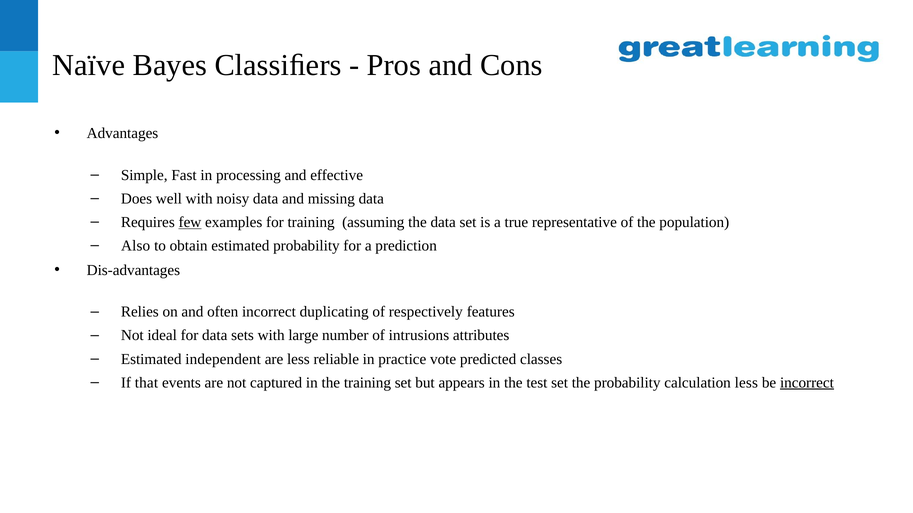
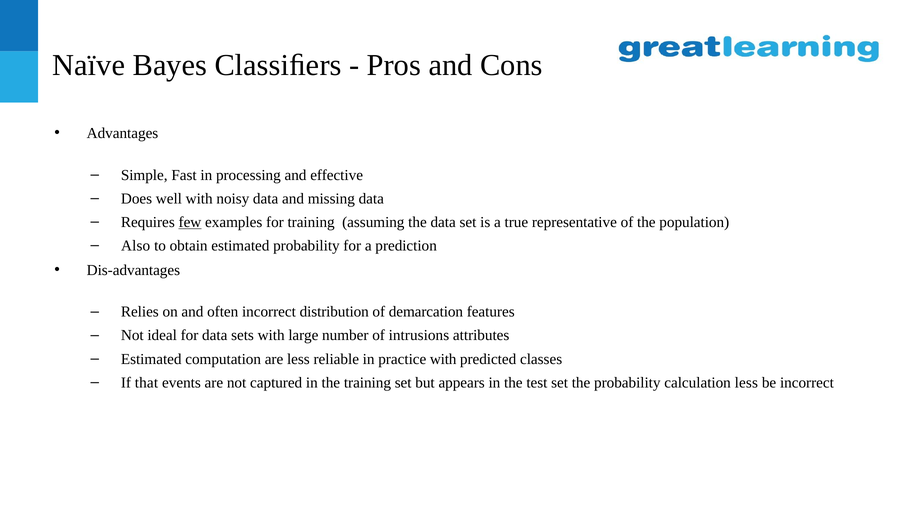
duplicating: duplicating -> distribution (334, 312)
respectively: respectively -> demarcation (426, 312)
independent: independent -> computation (223, 359)
practice vote: vote -> with (443, 359)
incorrect underline: present -> none (807, 383)
